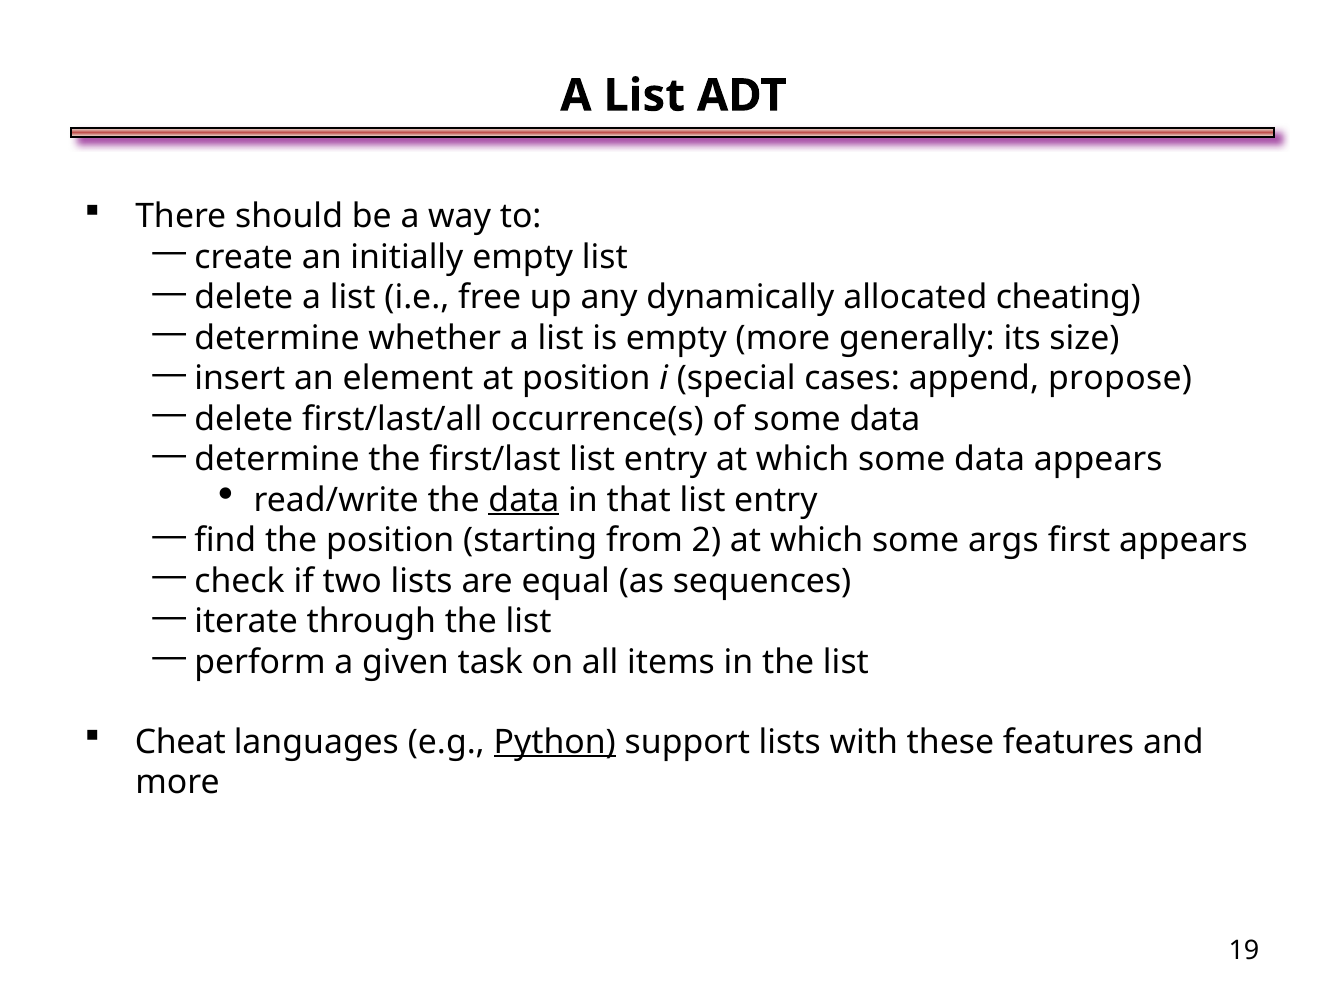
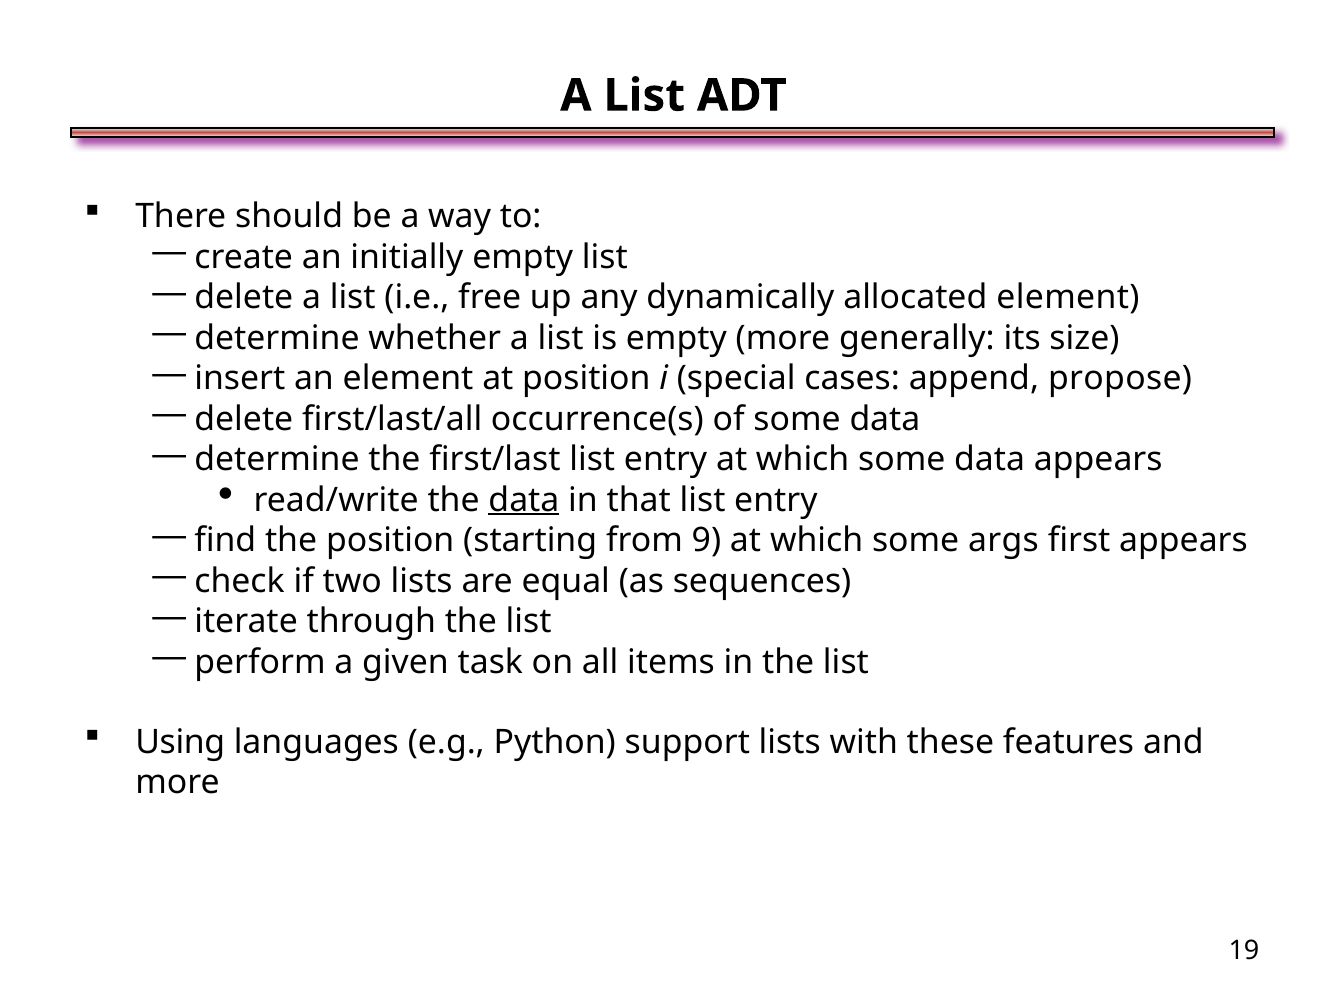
allocated cheating: cheating -> element (1068, 298)
2: 2 -> 9 (706, 541)
Cheat: Cheat -> Using (180, 742)
Python underline: present -> none (555, 742)
